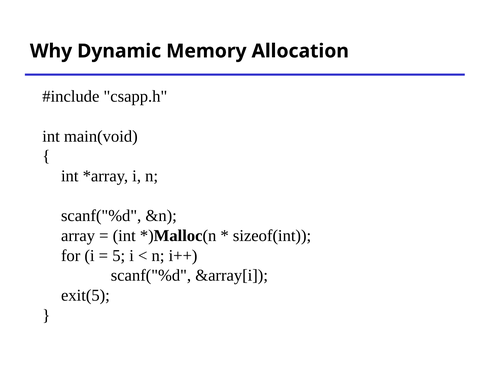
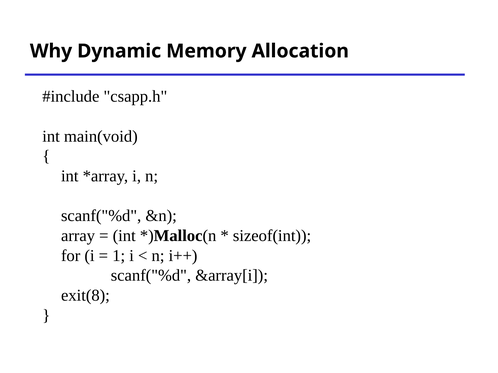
5: 5 -> 1 (119, 256)
exit(5: exit(5 -> exit(8 (85, 296)
